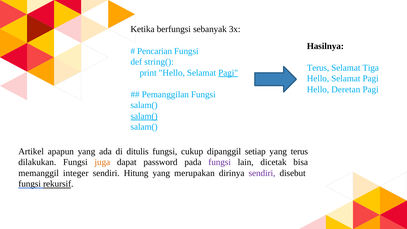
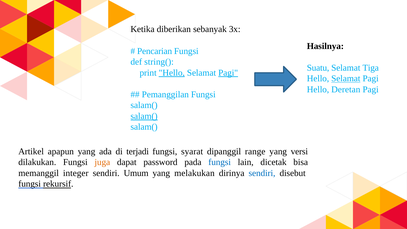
berfungsi: berfungsi -> diberikan (174, 29)
Terus: Terus -> Suatu (318, 68)
Hello underline: none -> present (172, 73)
Selamat underline: none -> present (346, 79)
ditulis: ditulis -> terjadi (138, 151)
cukup: cukup -> syarat (192, 151)
setiap: setiap -> range (255, 151)
yang terus: terus -> versi (299, 151)
fungsi colour: purple -> blue (220, 162)
Hitung: Hitung -> Umum (136, 173)
merupakan: merupakan -> melakukan (194, 173)
sendiri colour: purple -> blue (262, 173)
